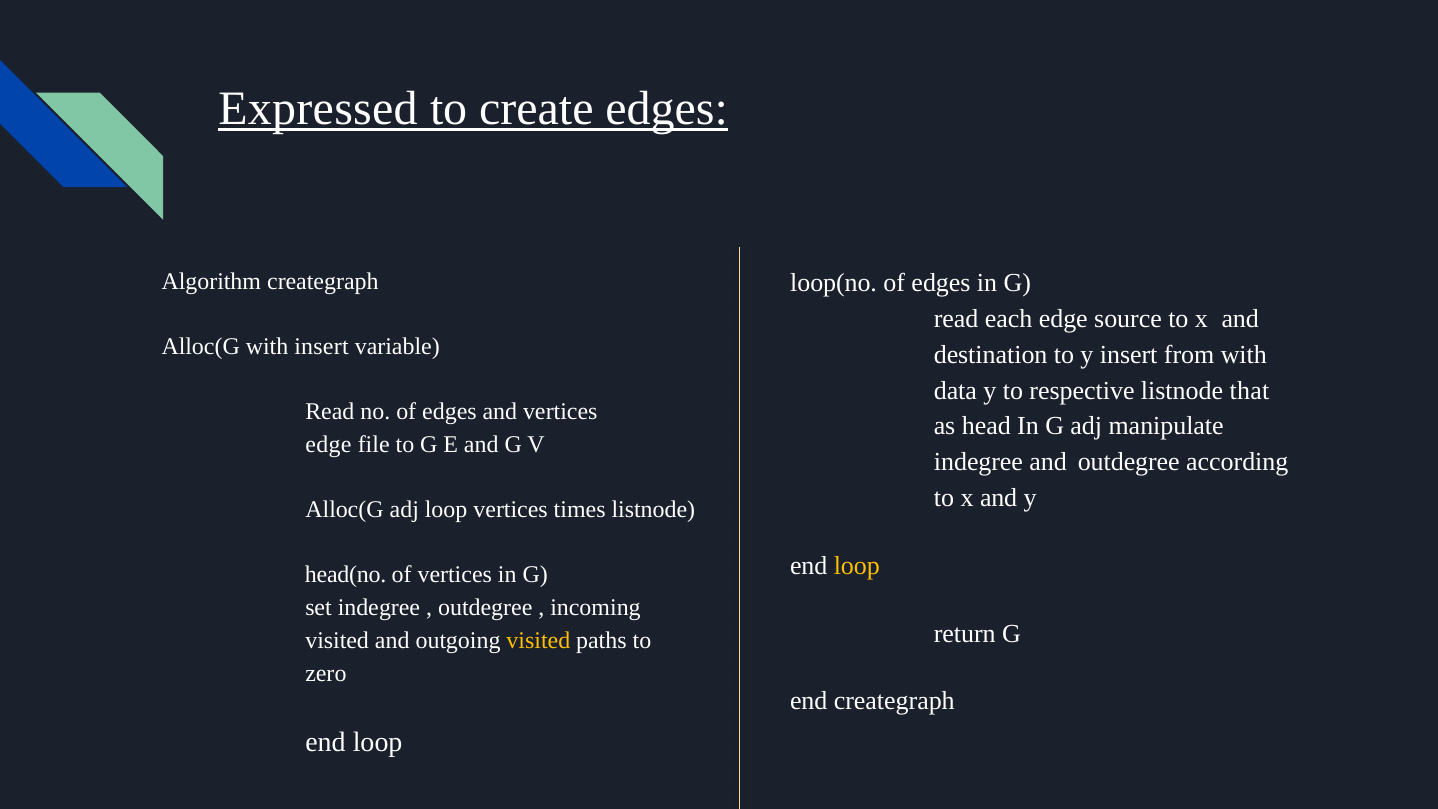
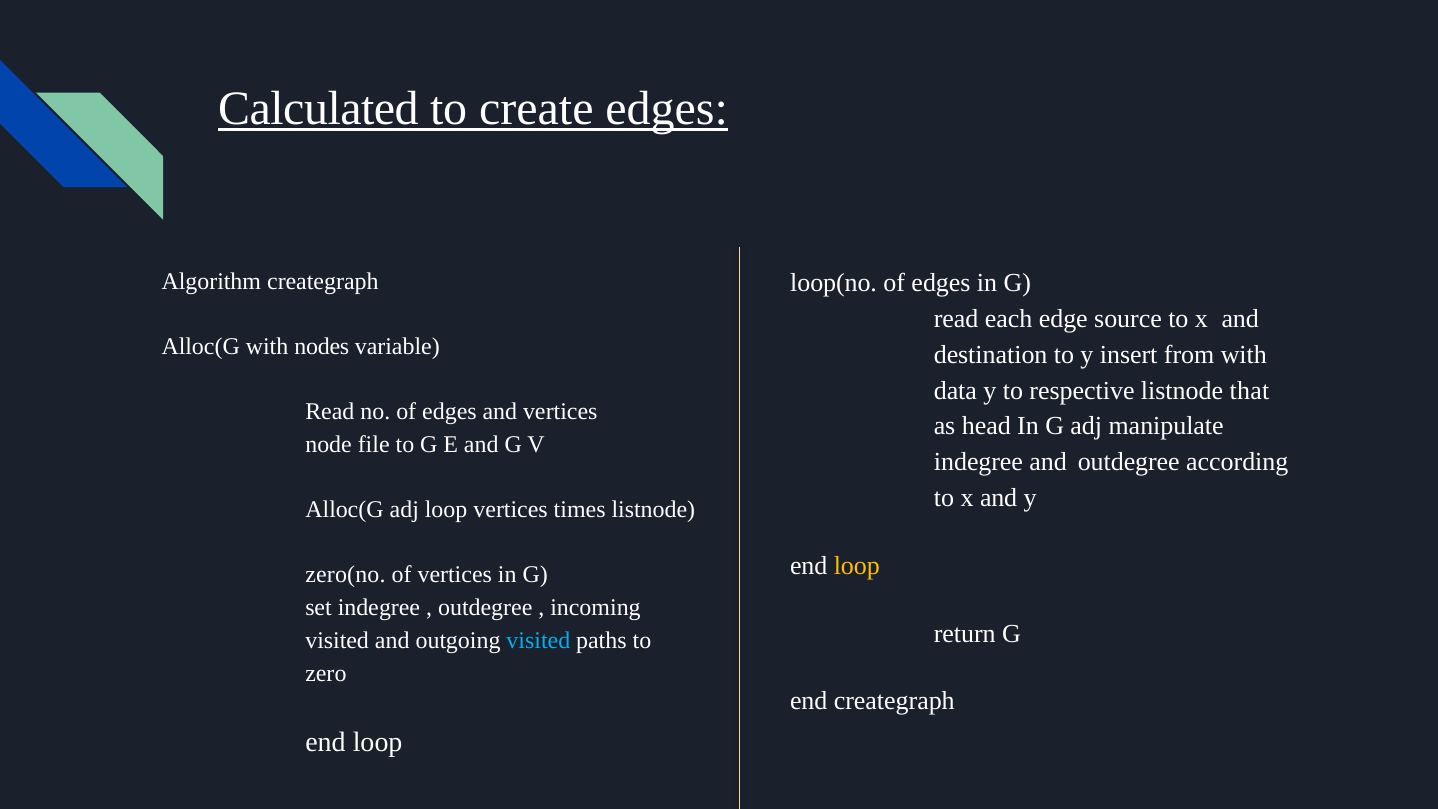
Expressed: Expressed -> Calculated (318, 108)
with insert: insert -> nodes (322, 346)
edge: edge -> node (329, 444)
head(no: head(no -> zero(no (345, 574)
visited colour: yellow -> light blue (538, 640)
